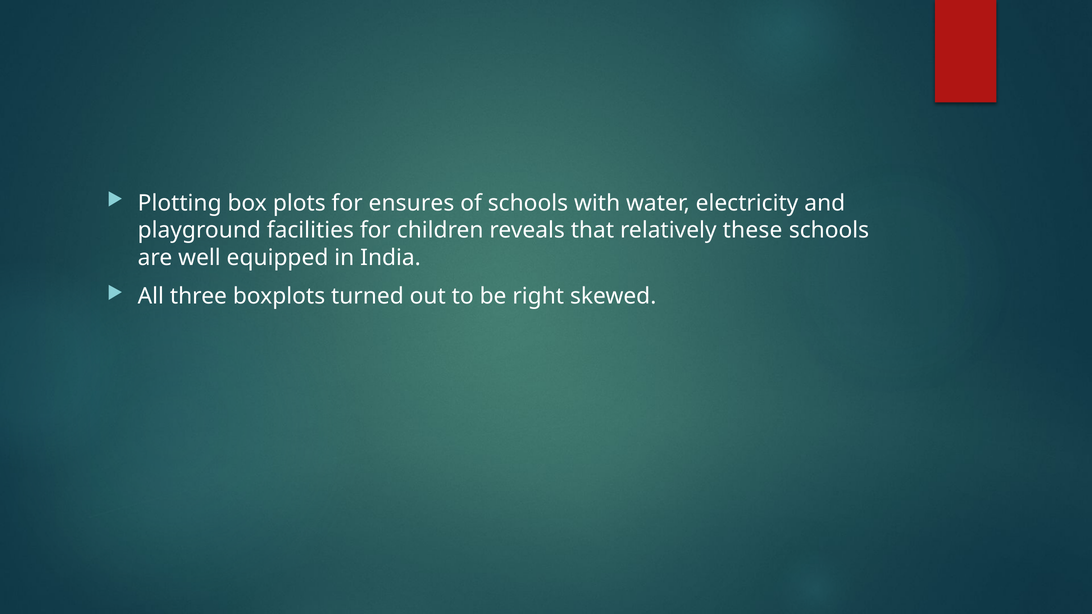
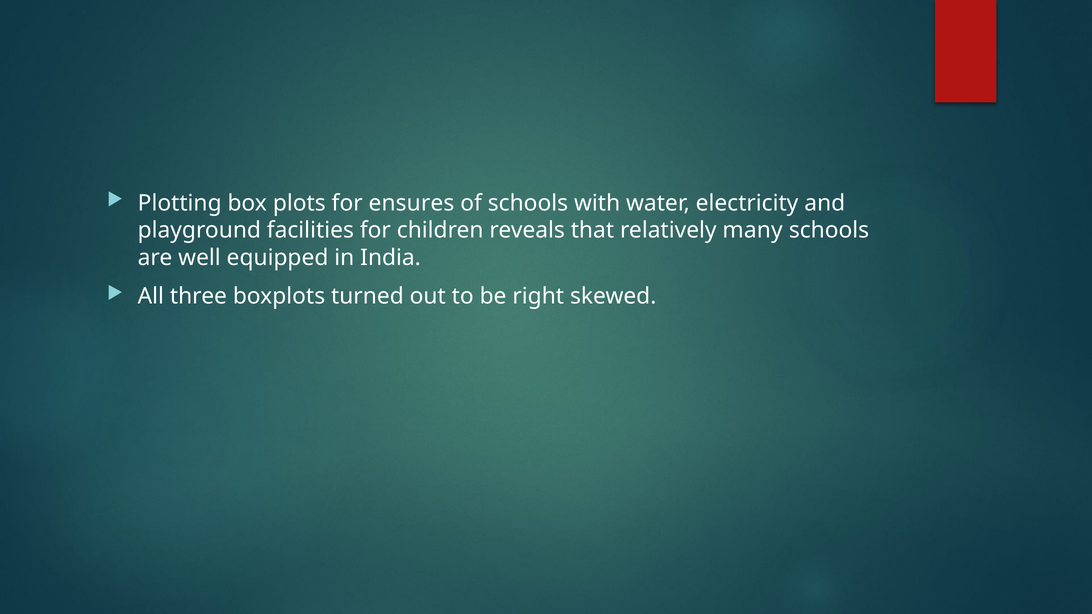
these: these -> many (753, 231)
